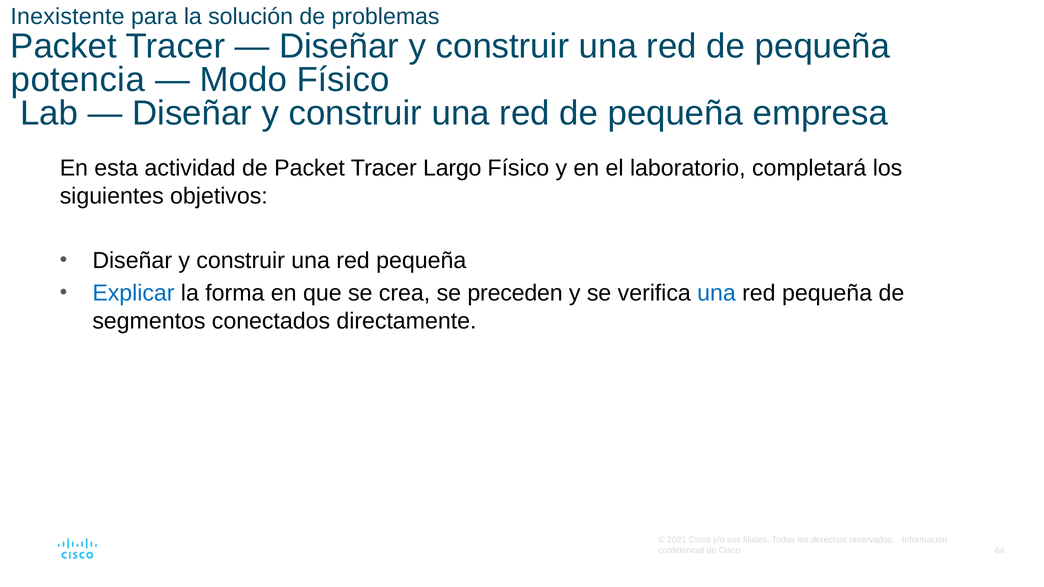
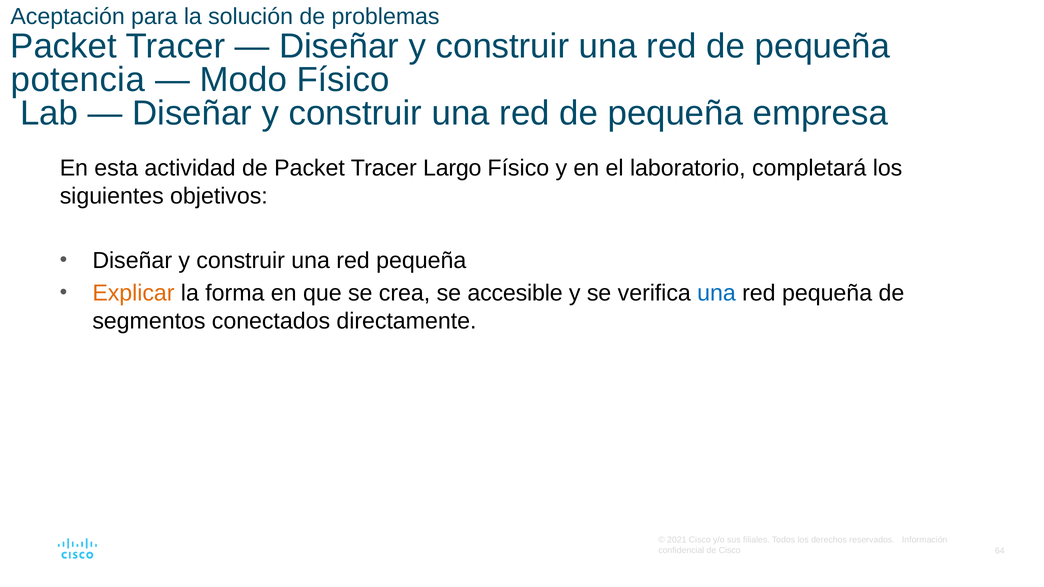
Inexistente: Inexistente -> Aceptación (68, 17)
Explicar colour: blue -> orange (133, 293)
preceden: preceden -> accesible (515, 293)
